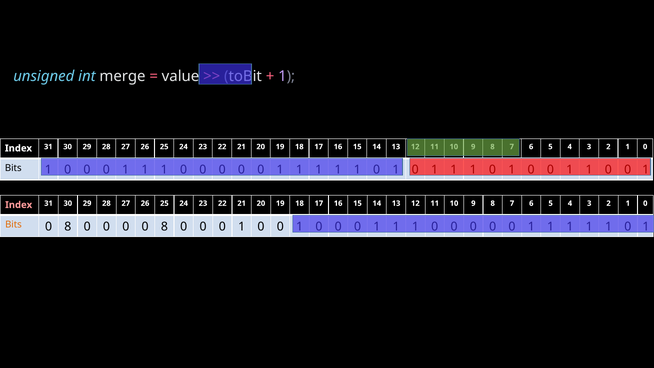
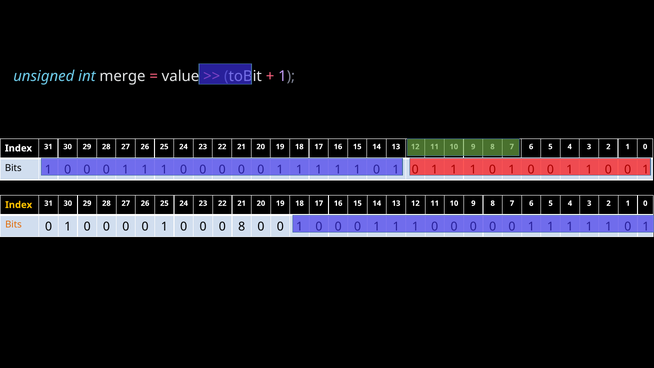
Index colour: pink -> yellow (19, 205)
8: 8 -> 1 (68, 226)
8: 8 -> 1 (164, 226)
1: 1 -> 8 (242, 226)
